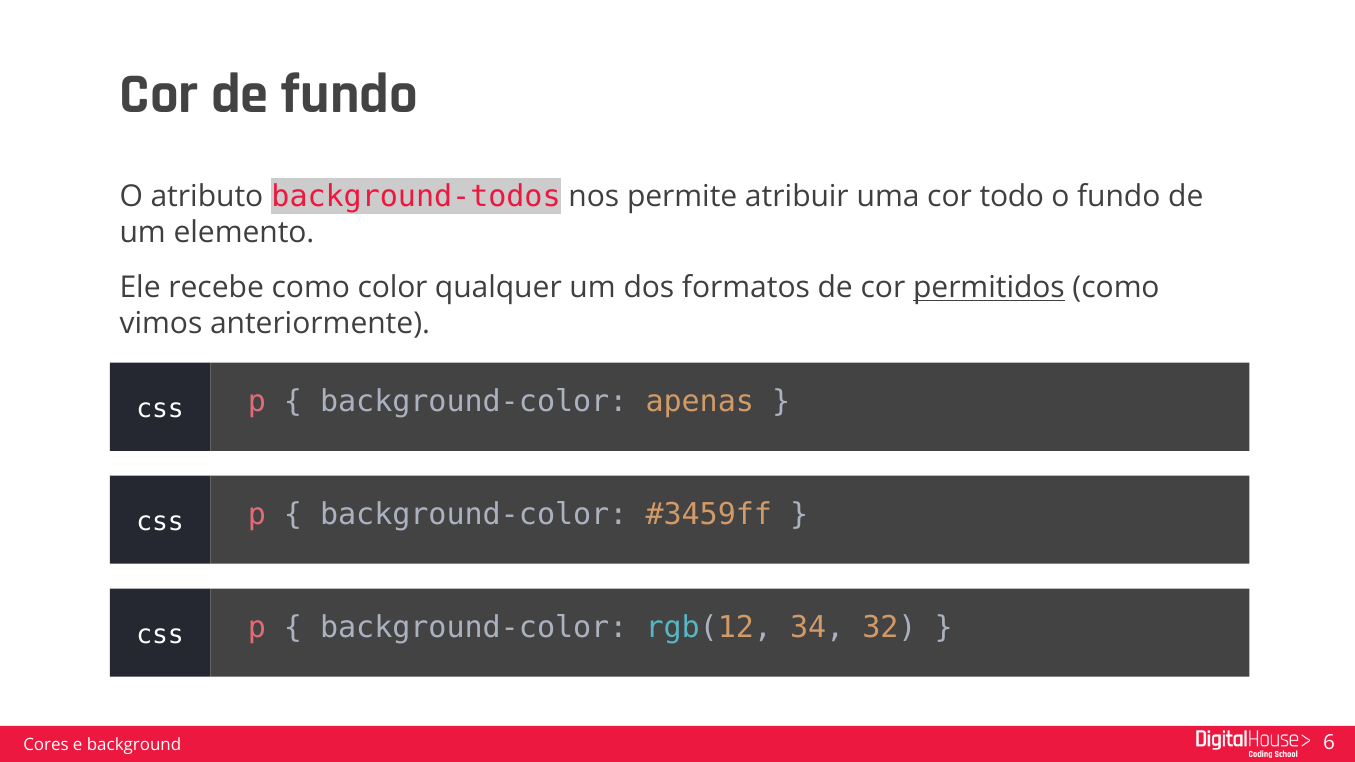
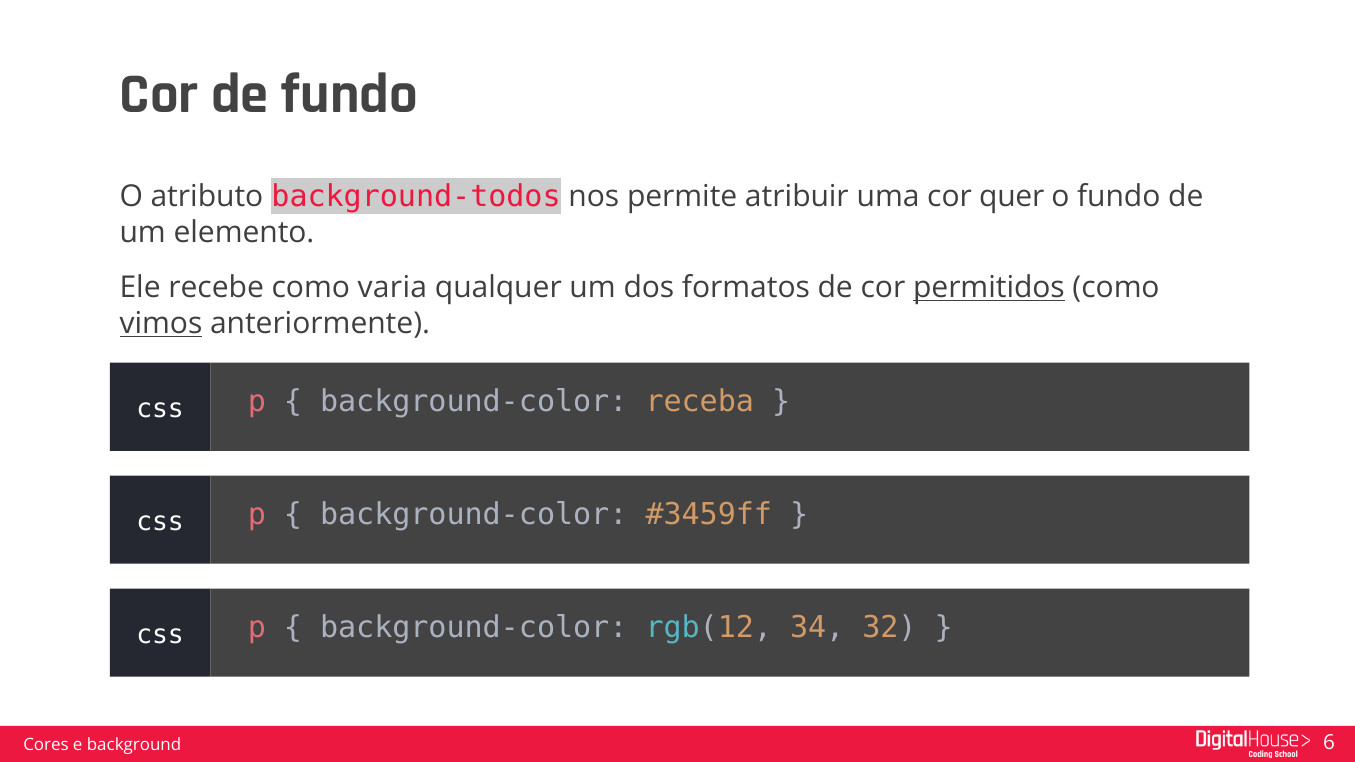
todo: todo -> quer (1012, 197)
color: color -> varia (392, 288)
vimos underline: none -> present (161, 324)
apenas: apenas -> receba (700, 402)
